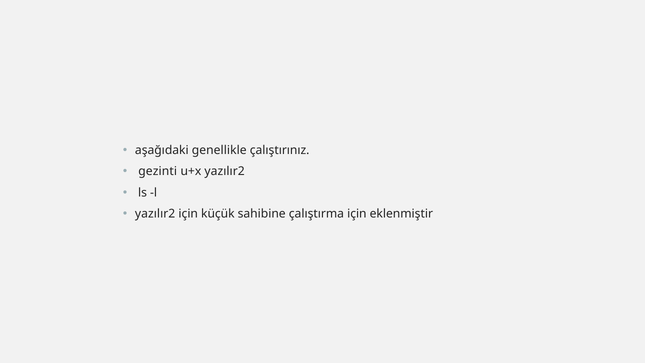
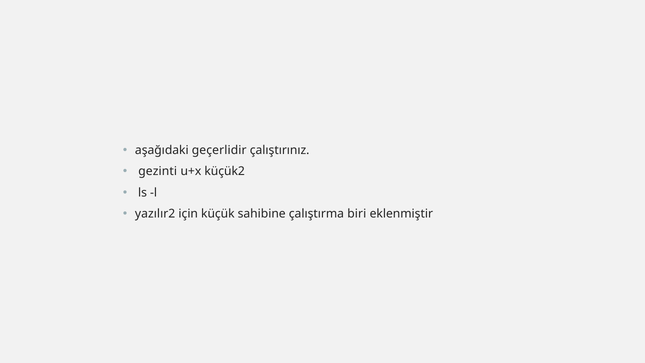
genellikle: genellikle -> geçerlidir (219, 150)
u+x yazılır2: yazılır2 -> küçük2 (225, 171)
çalıştırma için: için -> biri (357, 214)
